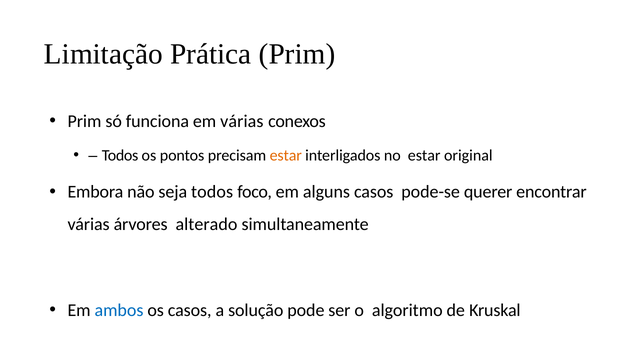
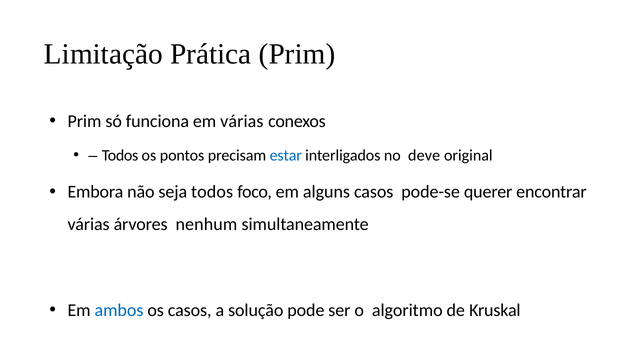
estar colour: orange -> blue (286, 156)
no estar: estar -> deve (424, 156)
alterado: alterado -> nenhum (206, 224)
